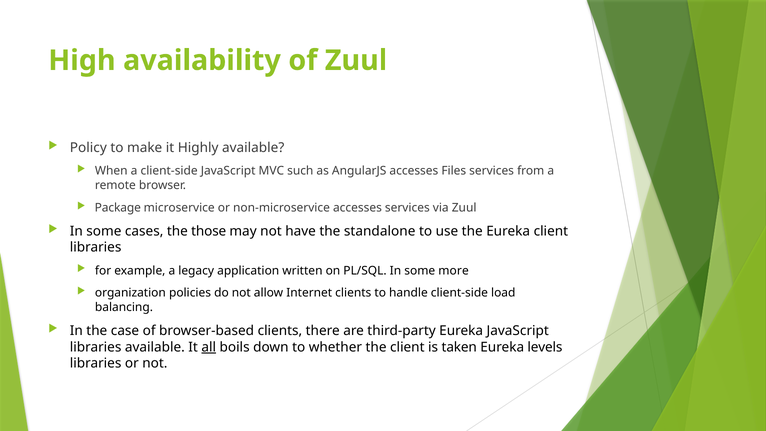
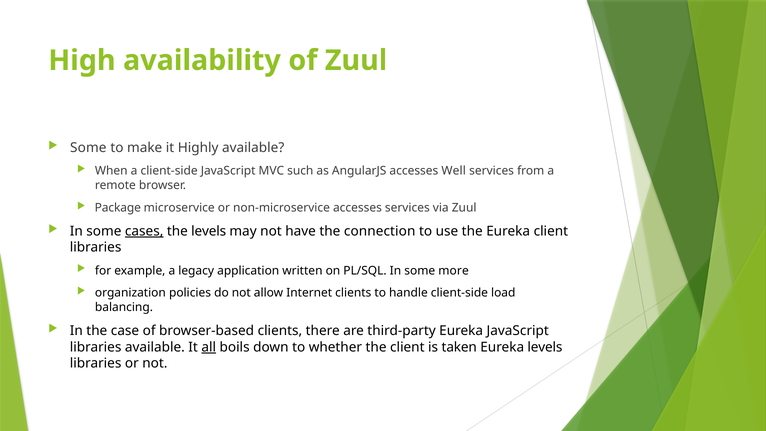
Policy: Policy -> Some (88, 148)
Files: Files -> Well (454, 171)
cases underline: none -> present (144, 231)
the those: those -> levels (209, 231)
standalone: standalone -> connection (380, 231)
